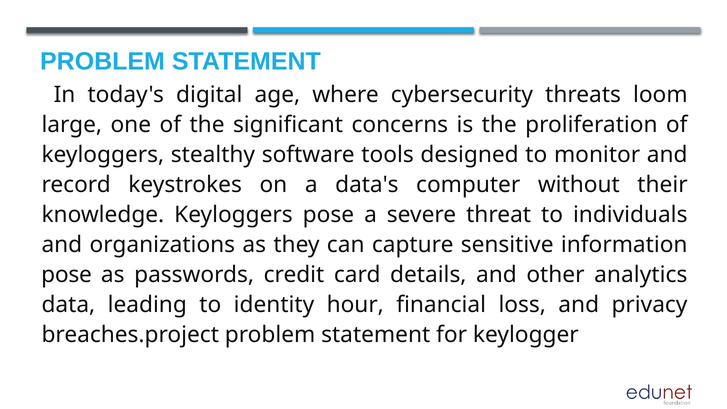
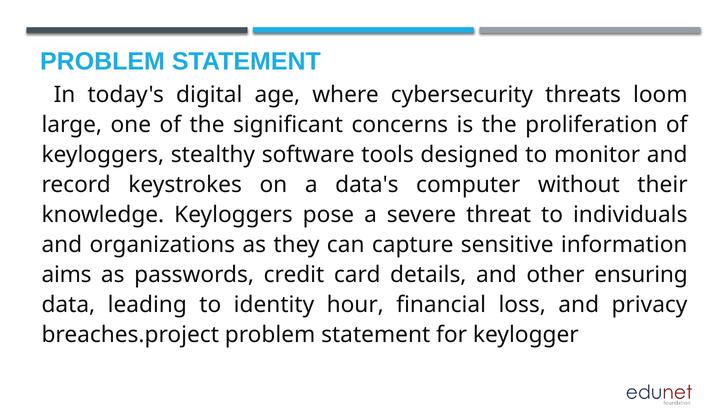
pose: pose -> aims (67, 275)
analytics: analytics -> ensuring (641, 275)
